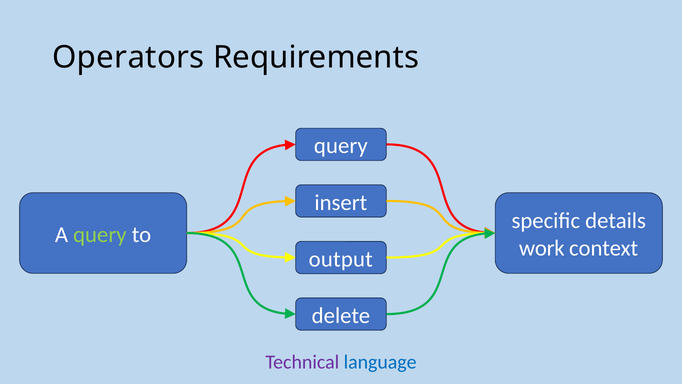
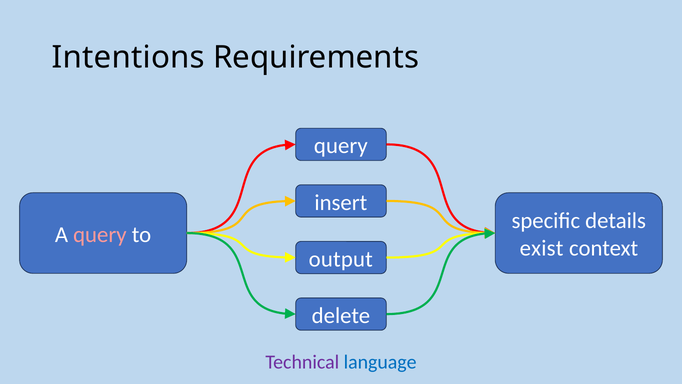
Operators: Operators -> Intentions (128, 57)
query colour: light green -> pink (100, 234)
work: work -> exist (542, 248)
